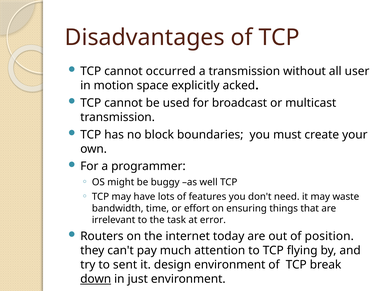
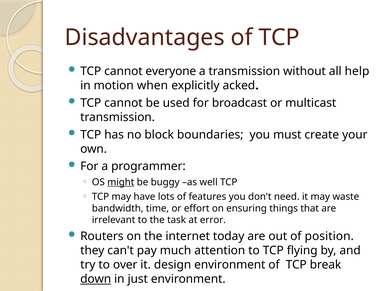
occurred: occurred -> everyone (171, 71)
user: user -> help (357, 71)
space: space -> when (152, 86)
might underline: none -> present (121, 182)
sent: sent -> over (125, 265)
